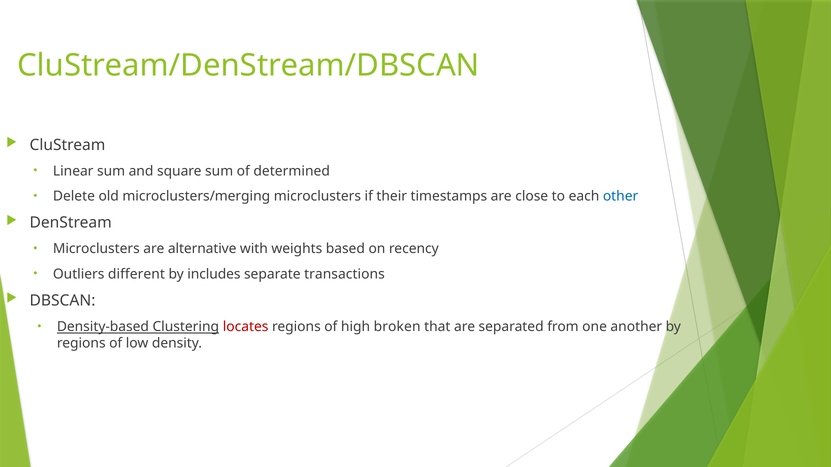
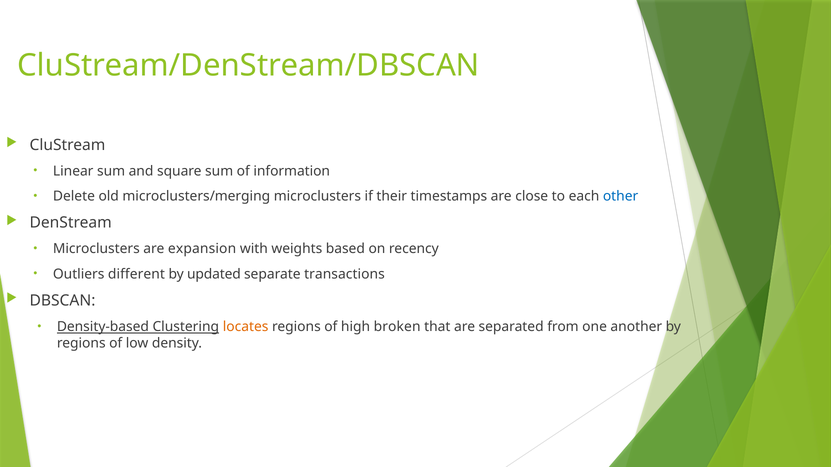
determined: determined -> information (292, 171)
alternative: alternative -> expansion (202, 249)
includes: includes -> updated (214, 274)
locates colour: red -> orange (246, 327)
